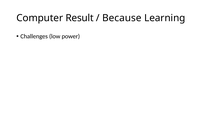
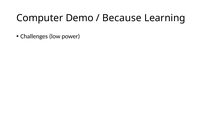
Result: Result -> Demo (80, 18)
